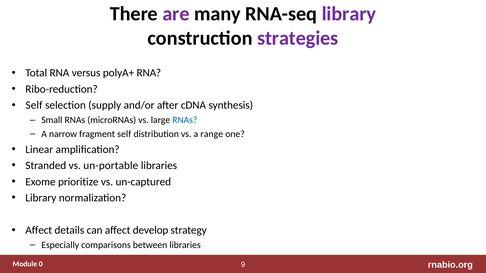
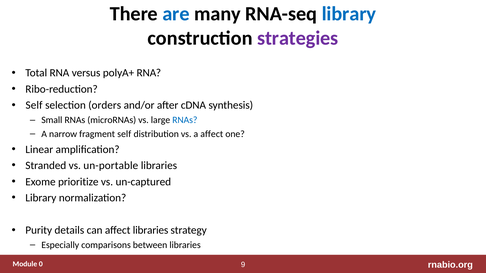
are colour: purple -> blue (176, 14)
library colour: purple -> blue (349, 14)
supply: supply -> orders (105, 105)
a range: range -> affect (212, 134)
Affect: Affect -> Purity (39, 231)
affect develop: develop -> libraries (151, 231)
